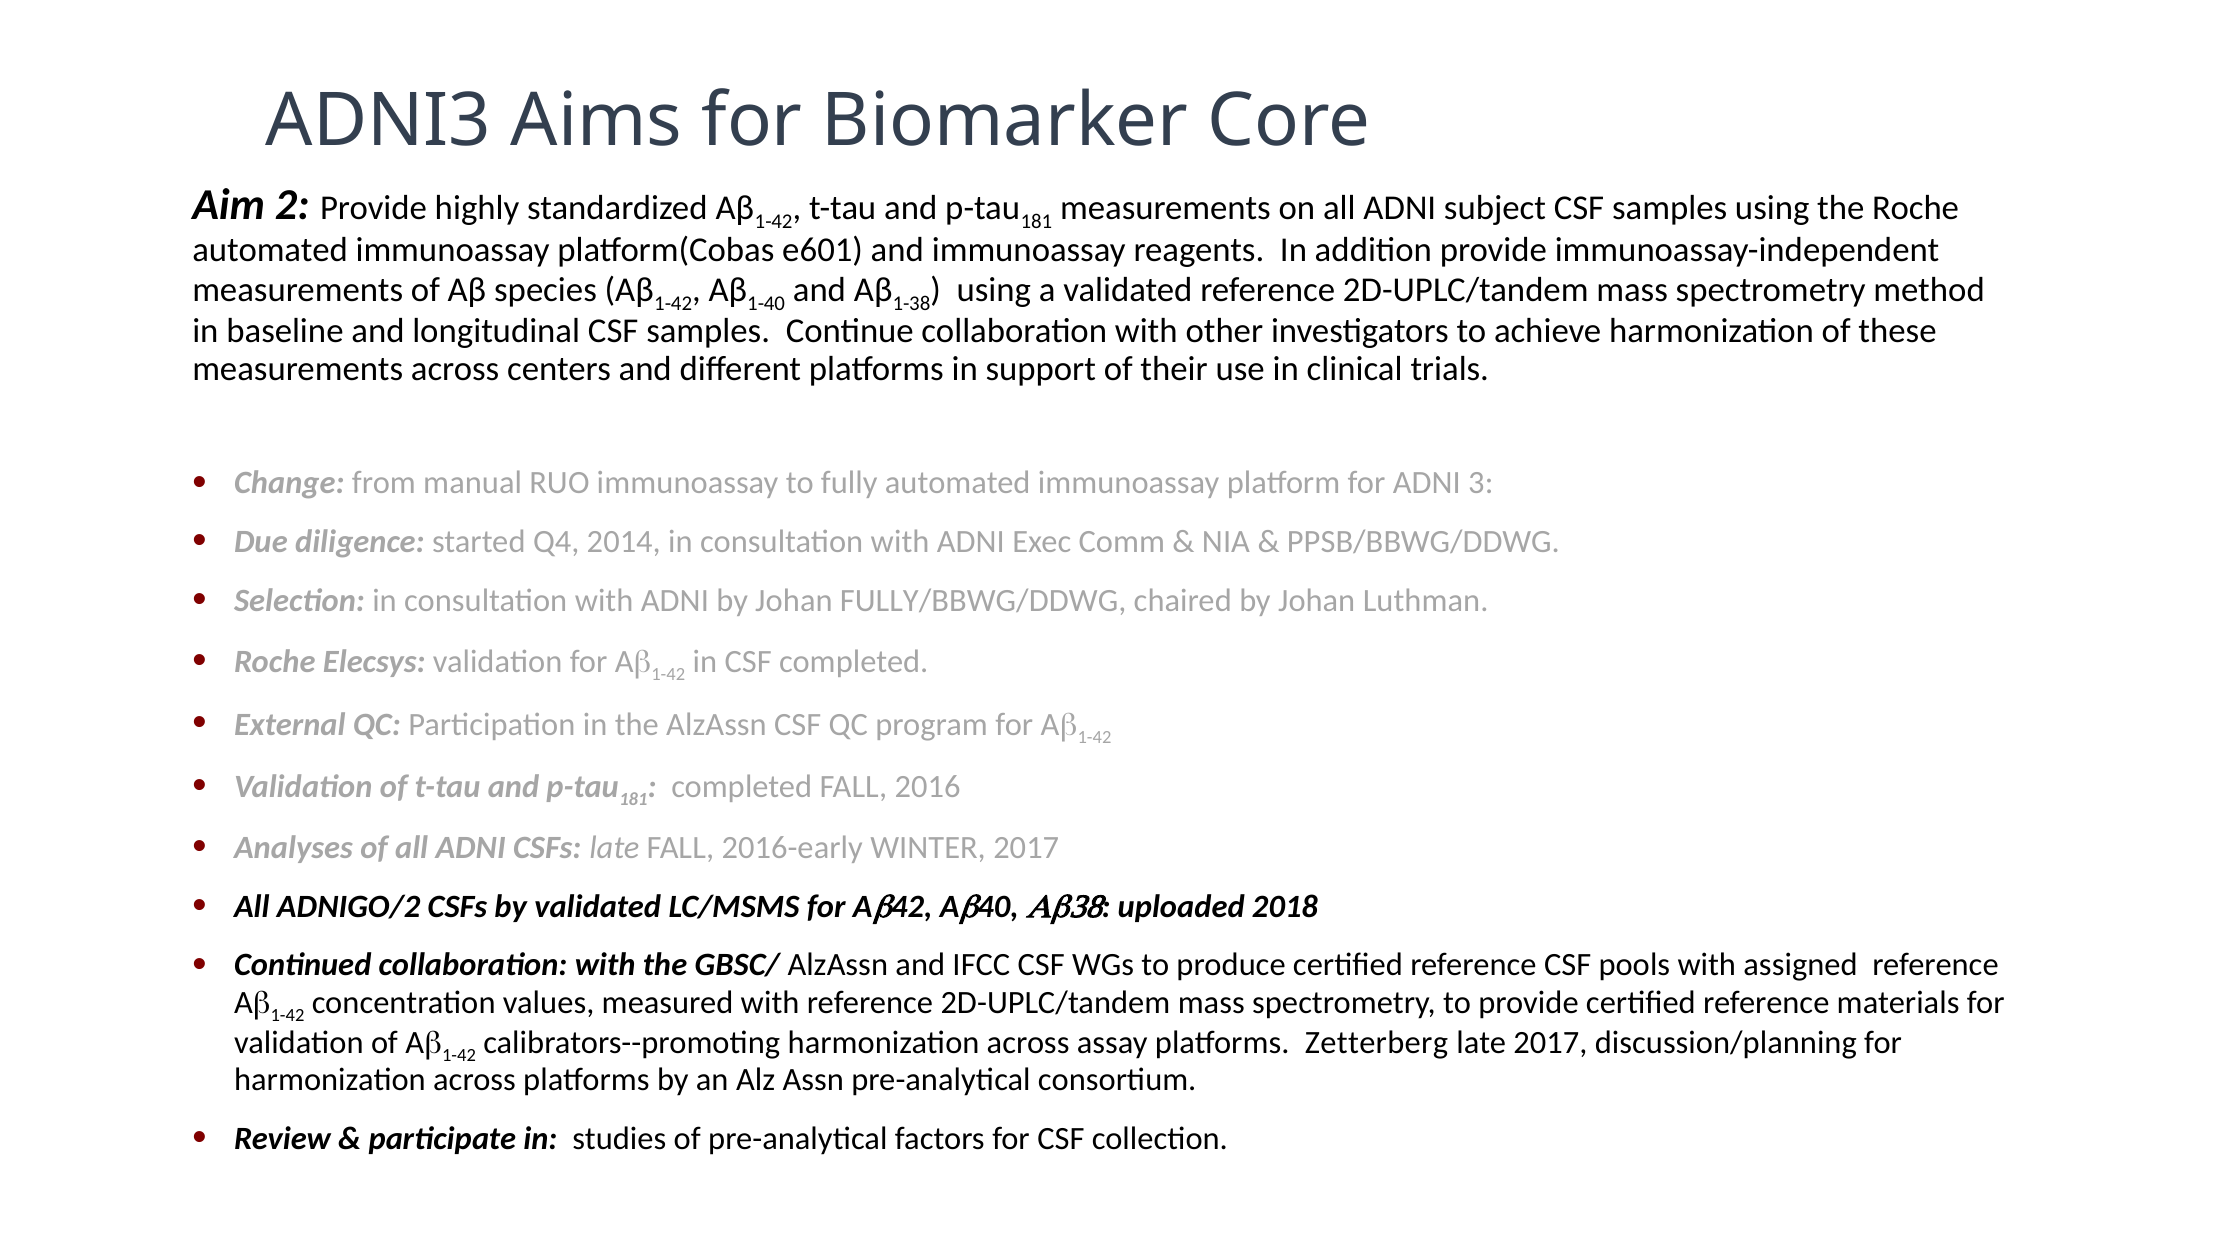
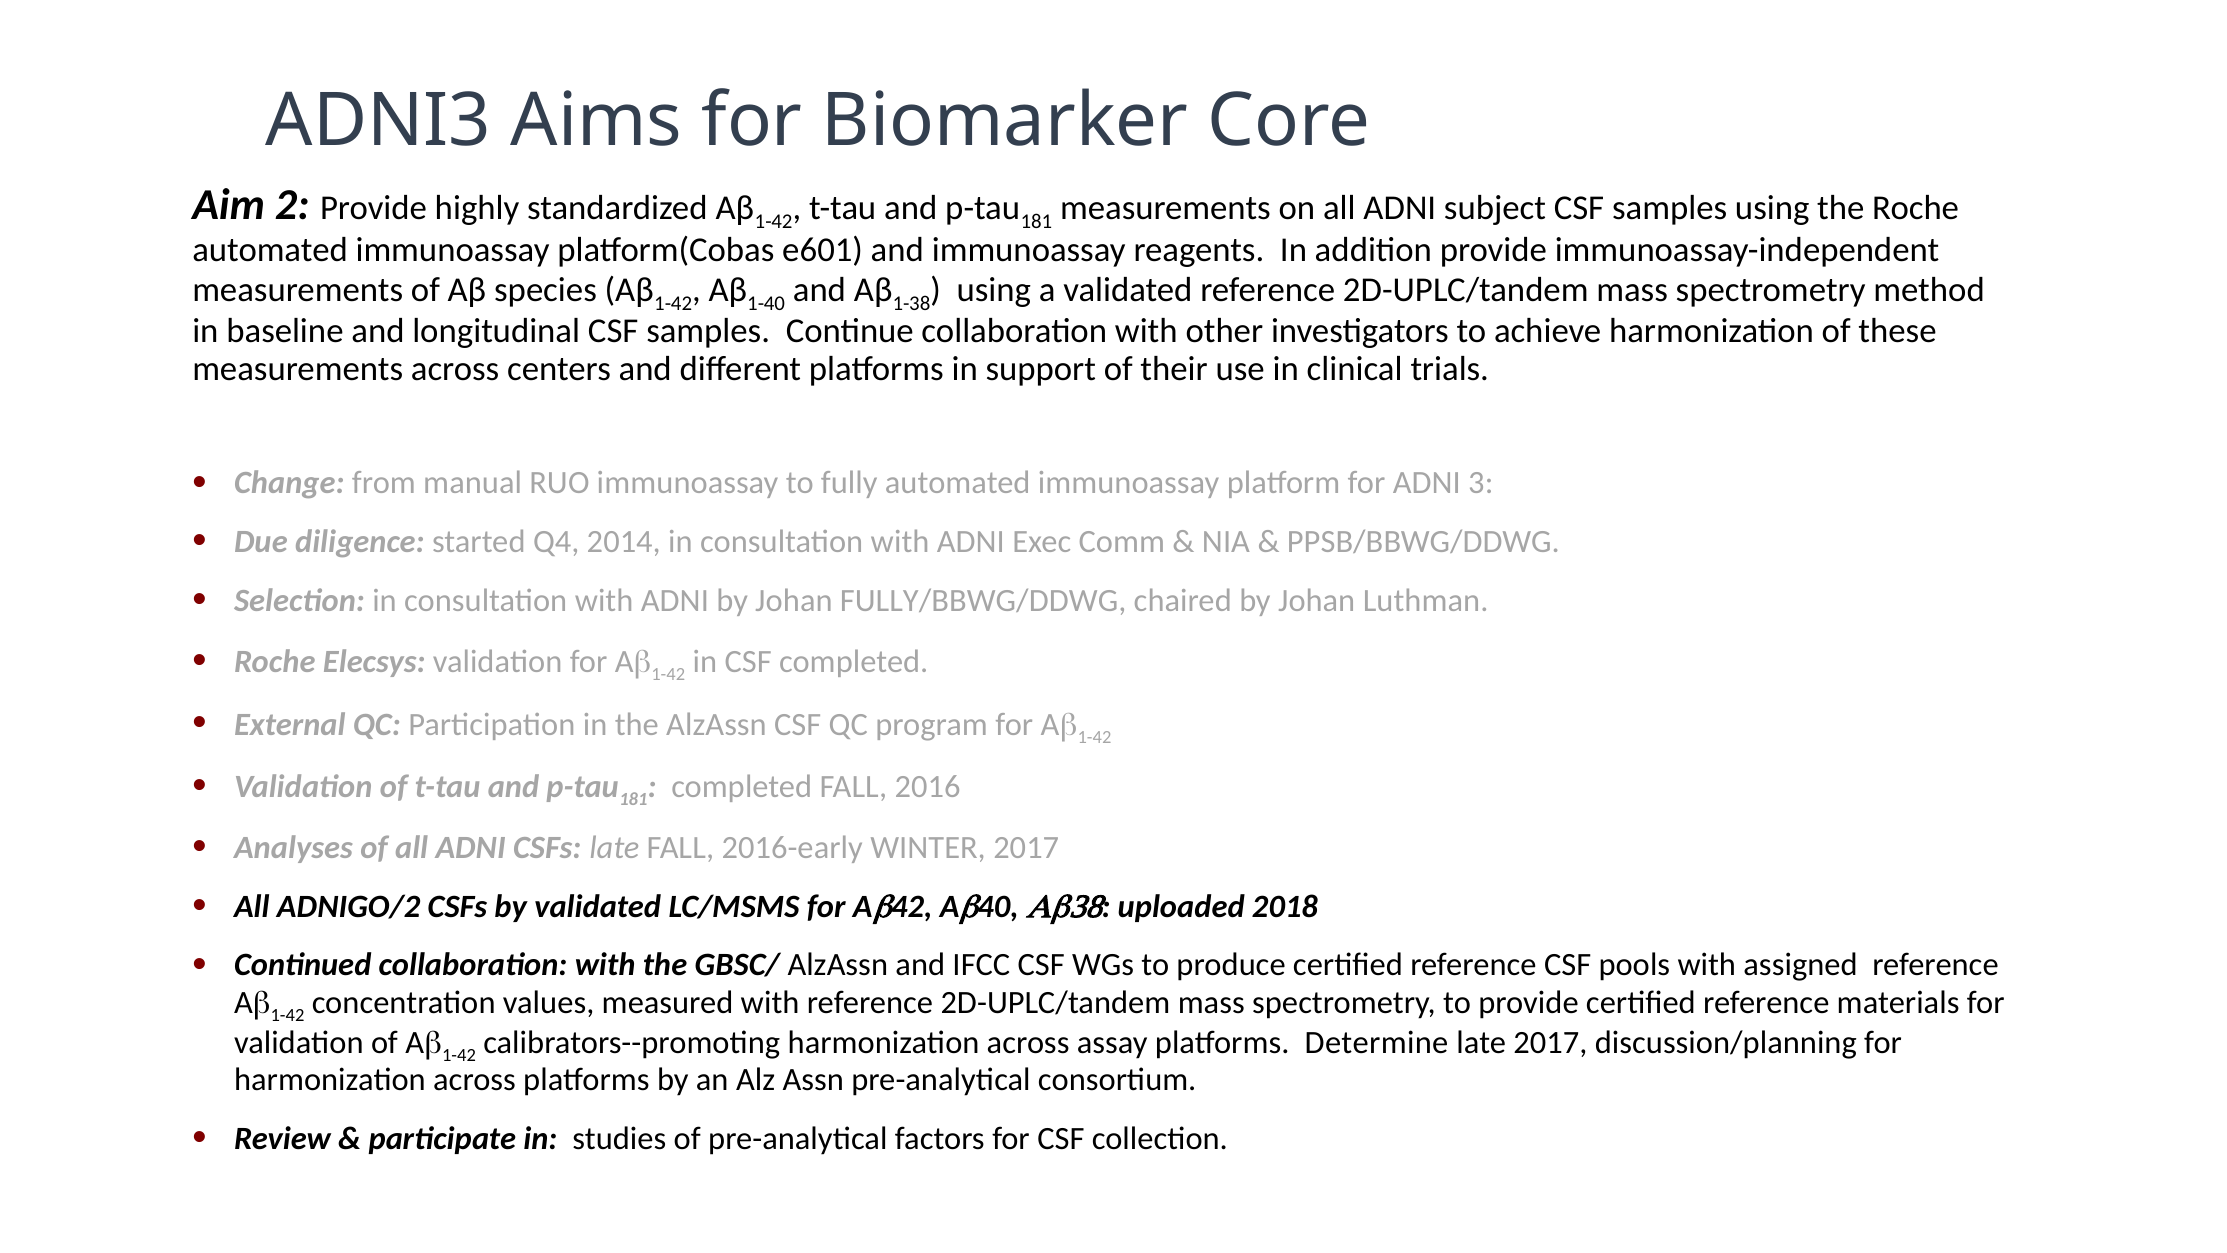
Zetterberg: Zetterberg -> Determine (1377, 1042)
